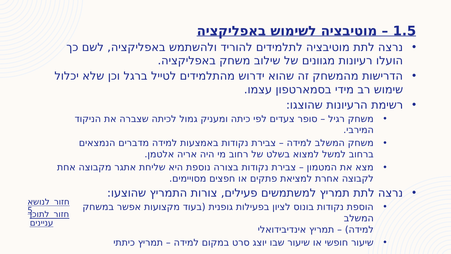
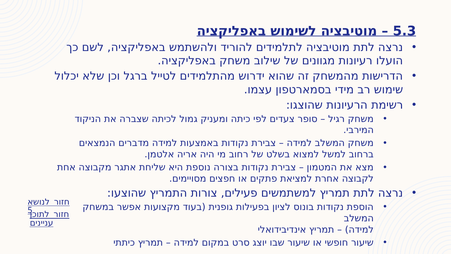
1.5: 1.5 -> 5.3 (404, 31)
